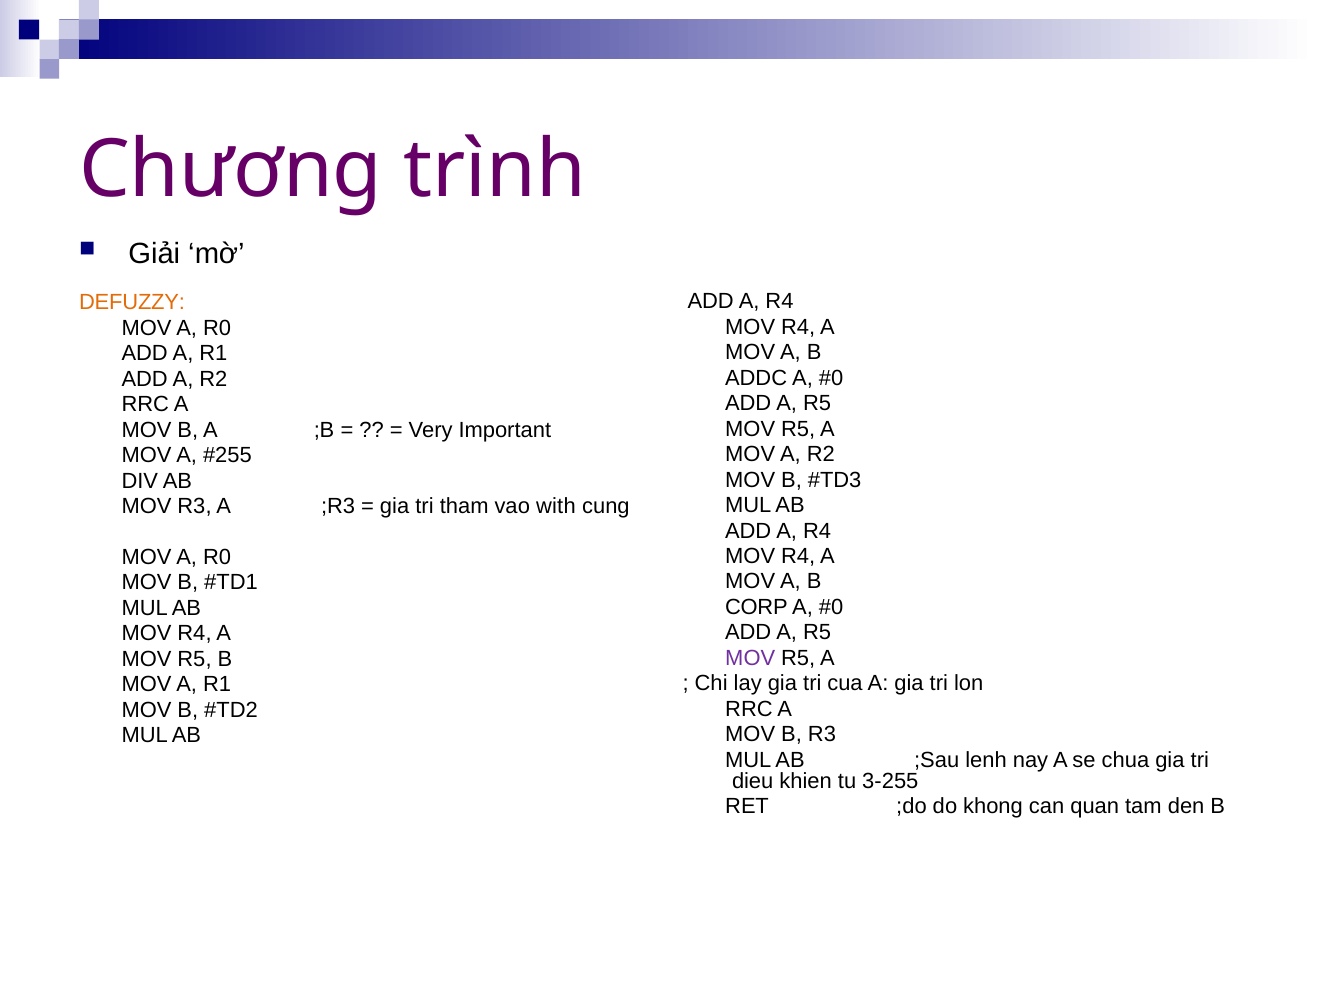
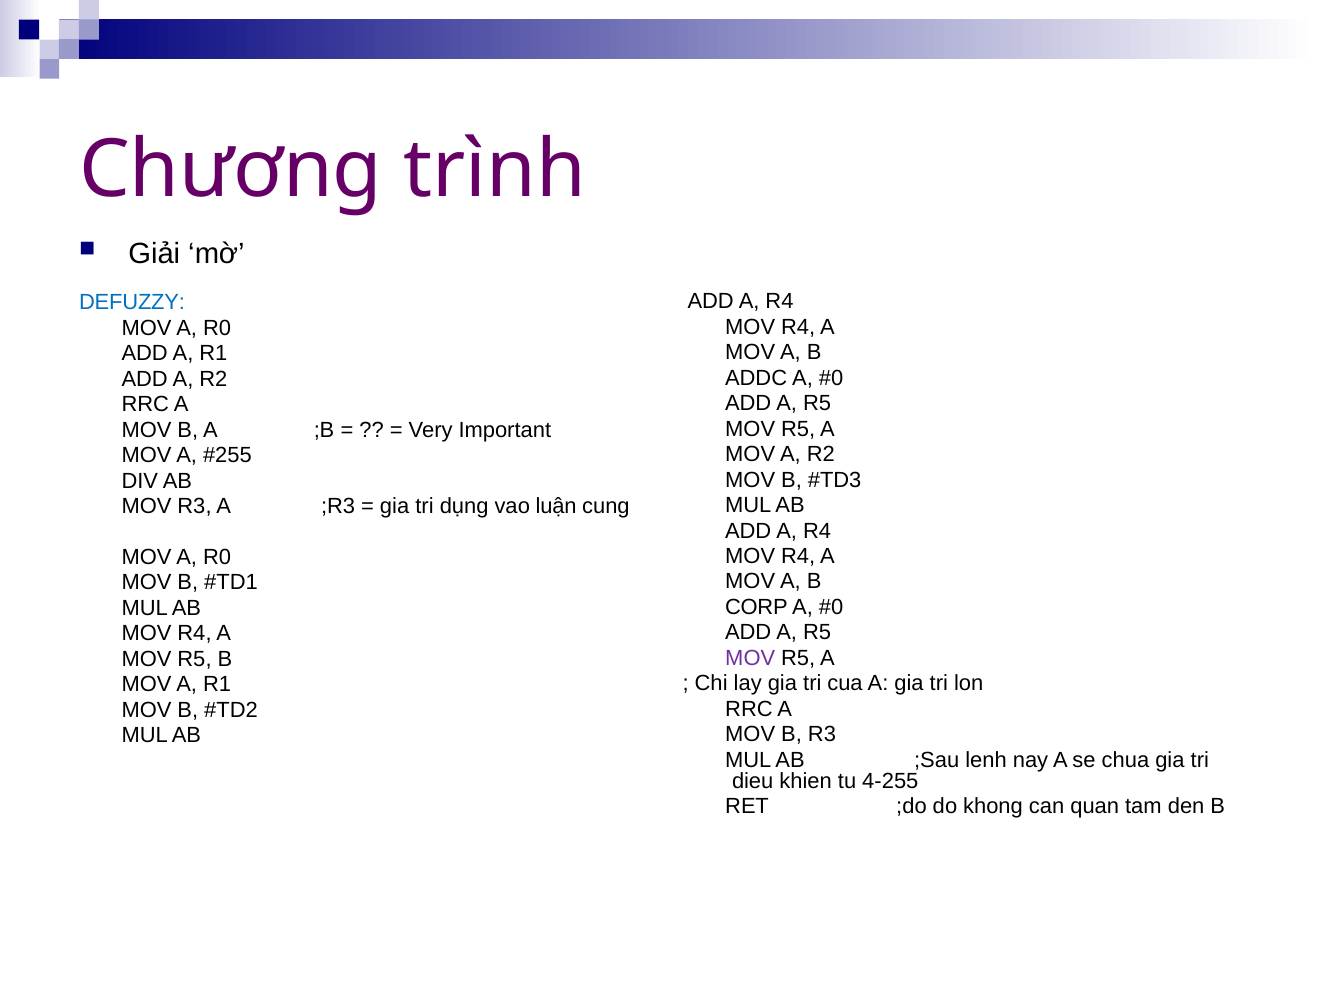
DEFUZZY colour: orange -> blue (132, 302)
tham: tham -> dụng (464, 506)
with: with -> luận (556, 506)
3-255: 3-255 -> 4-255 (890, 781)
